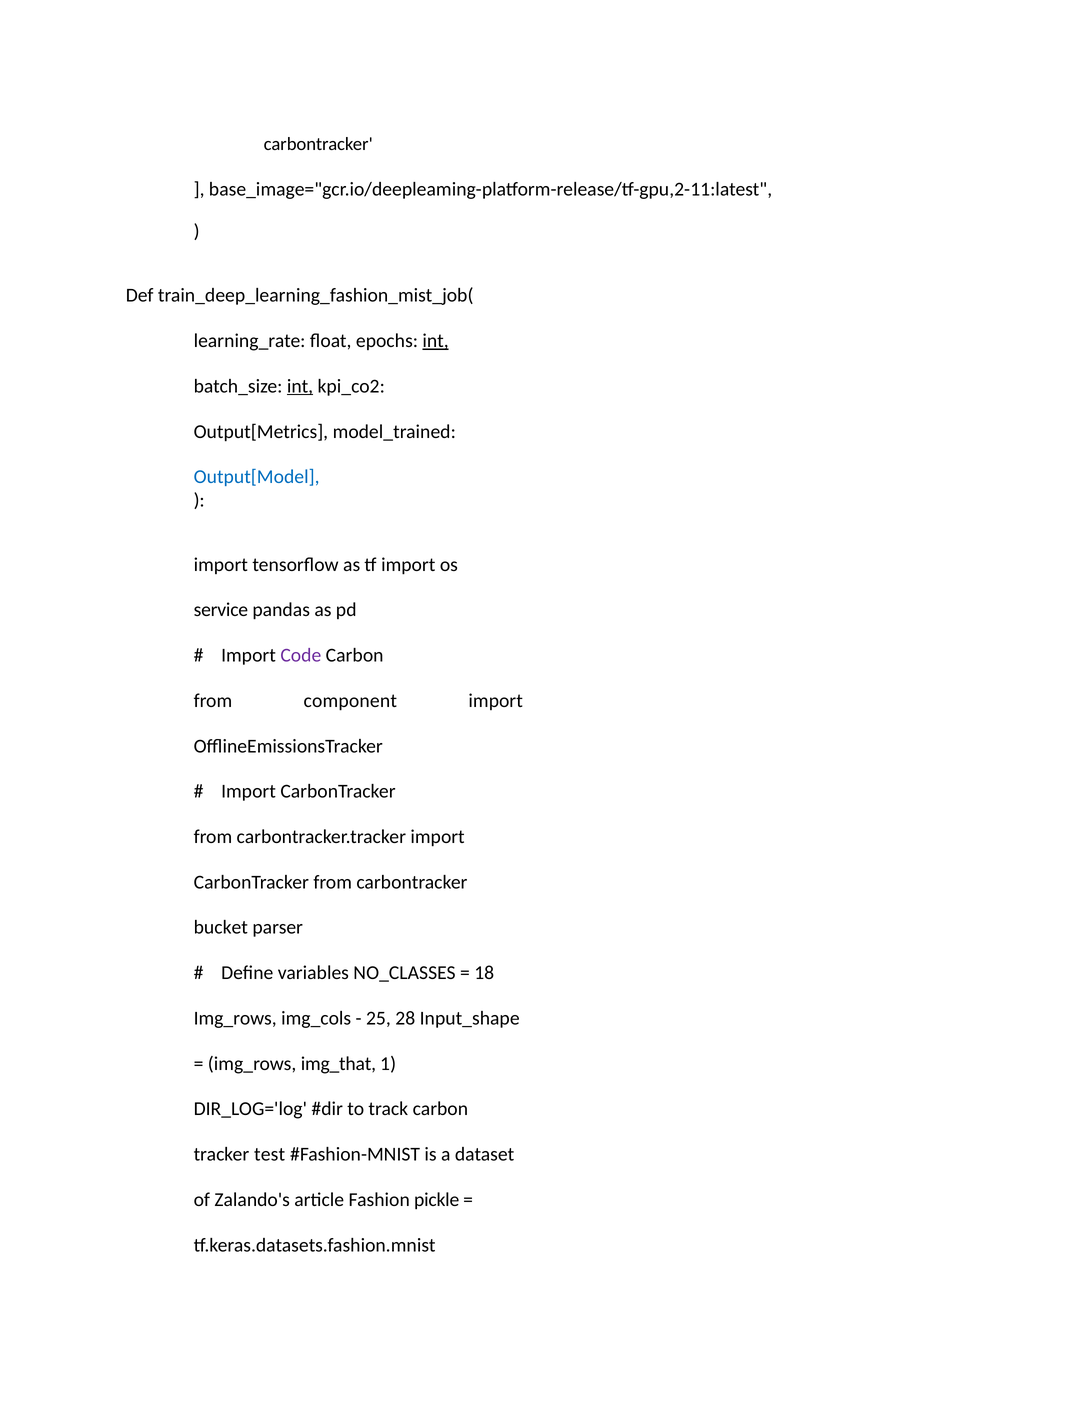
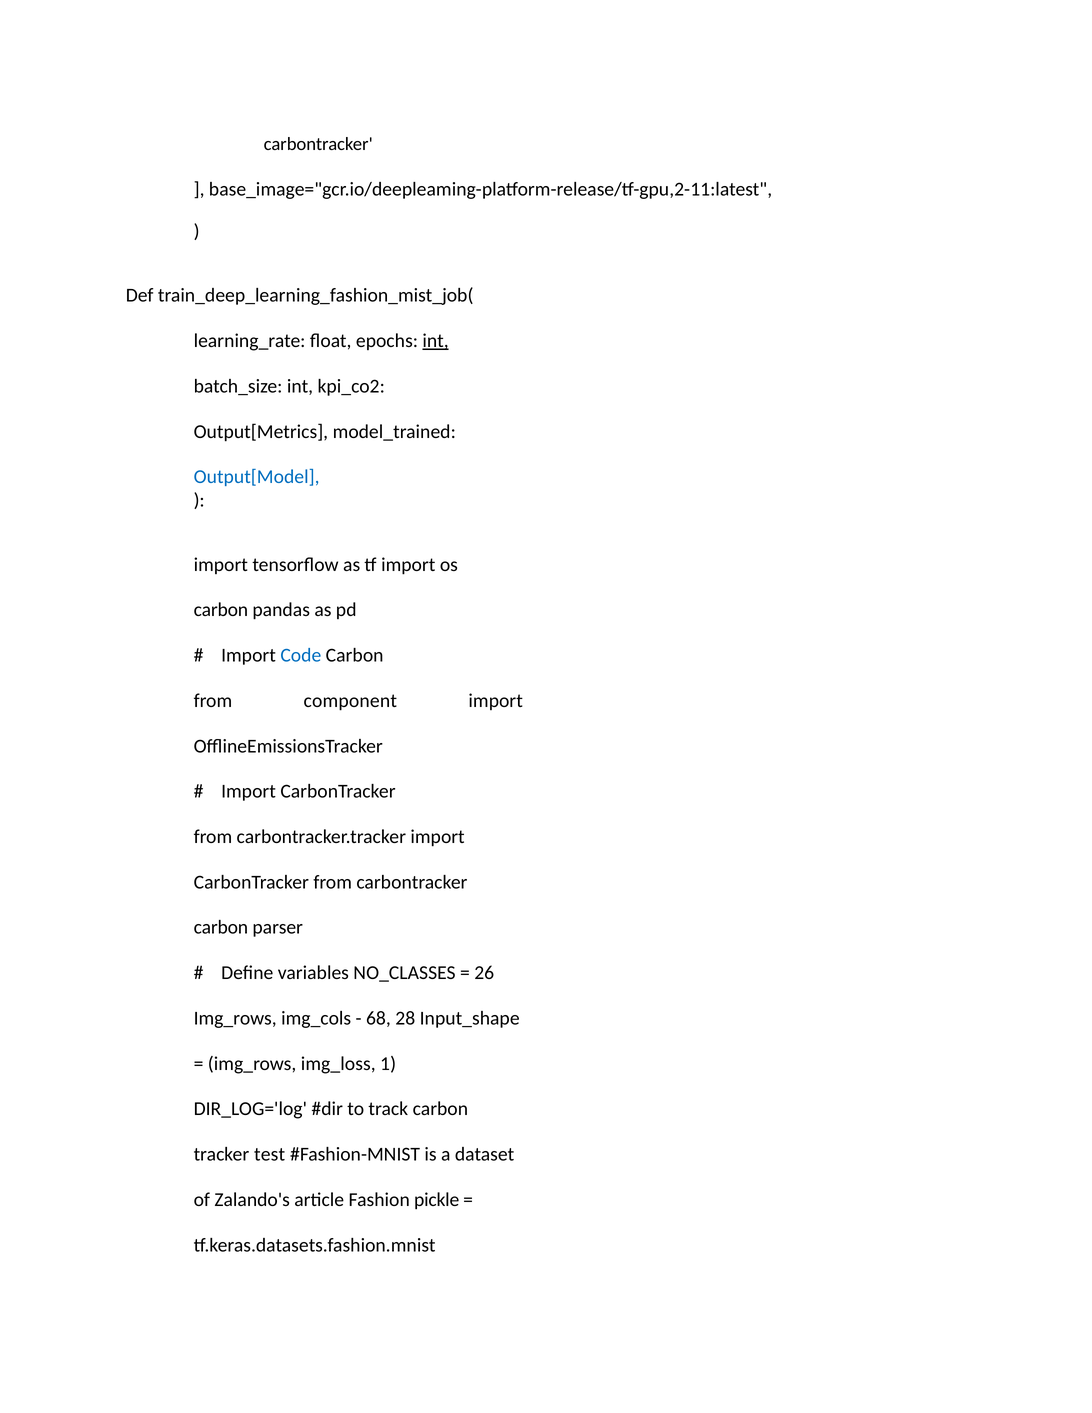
int underline: present -> none (300, 386)
service: service -> carbon (221, 610)
Code colour: purple -> blue (301, 655)
bucket: bucket -> carbon (221, 928)
18: 18 -> 26 (484, 973)
25: 25 -> 68 (378, 1018)
img_that: img_that -> img_loss (338, 1064)
